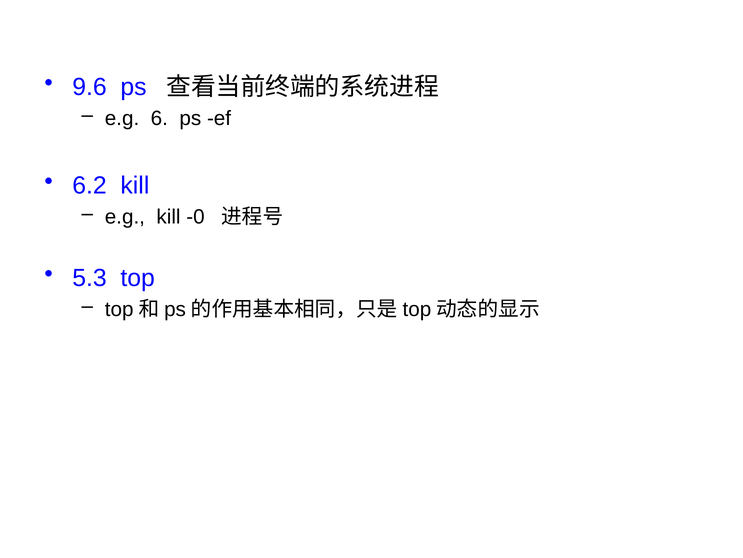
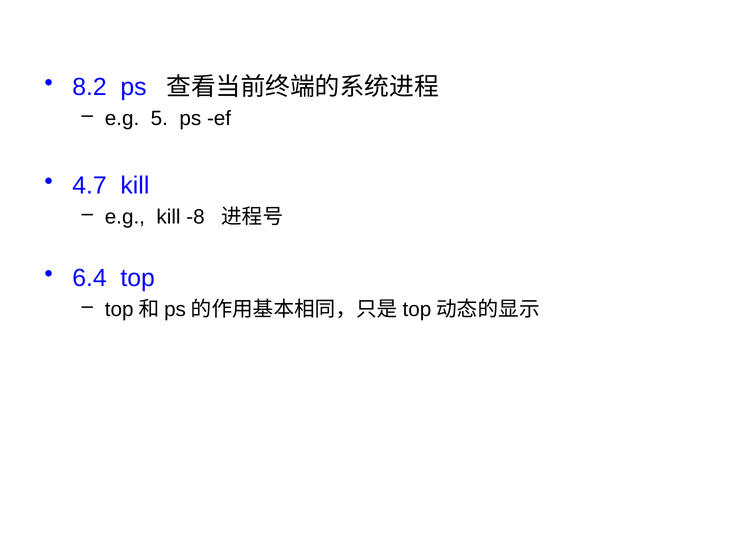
9.6: 9.6 -> 8.2 (90, 87)
6: 6 -> 5 (159, 118)
6.2: 6.2 -> 4.7 (90, 185)
-0: -0 -> -8 (195, 216)
5.3: 5.3 -> 6.4 (90, 278)
